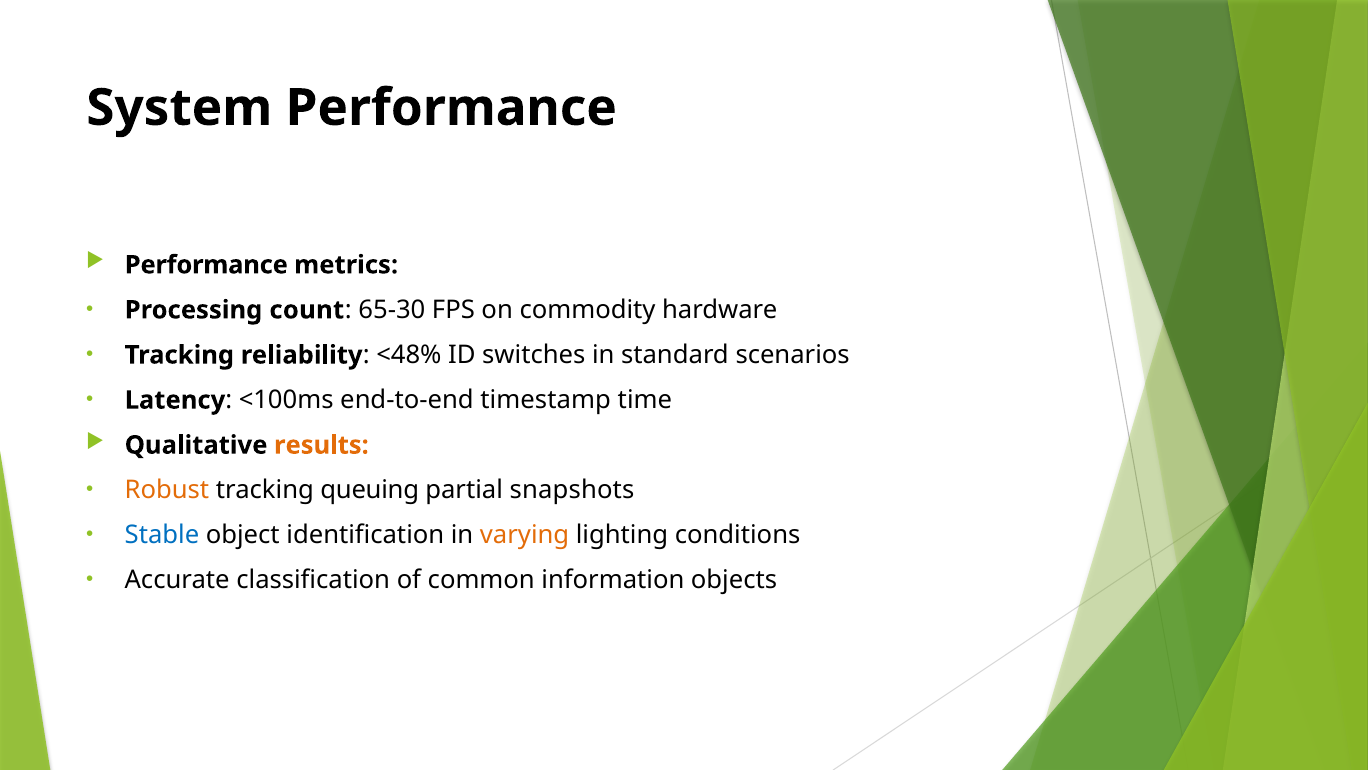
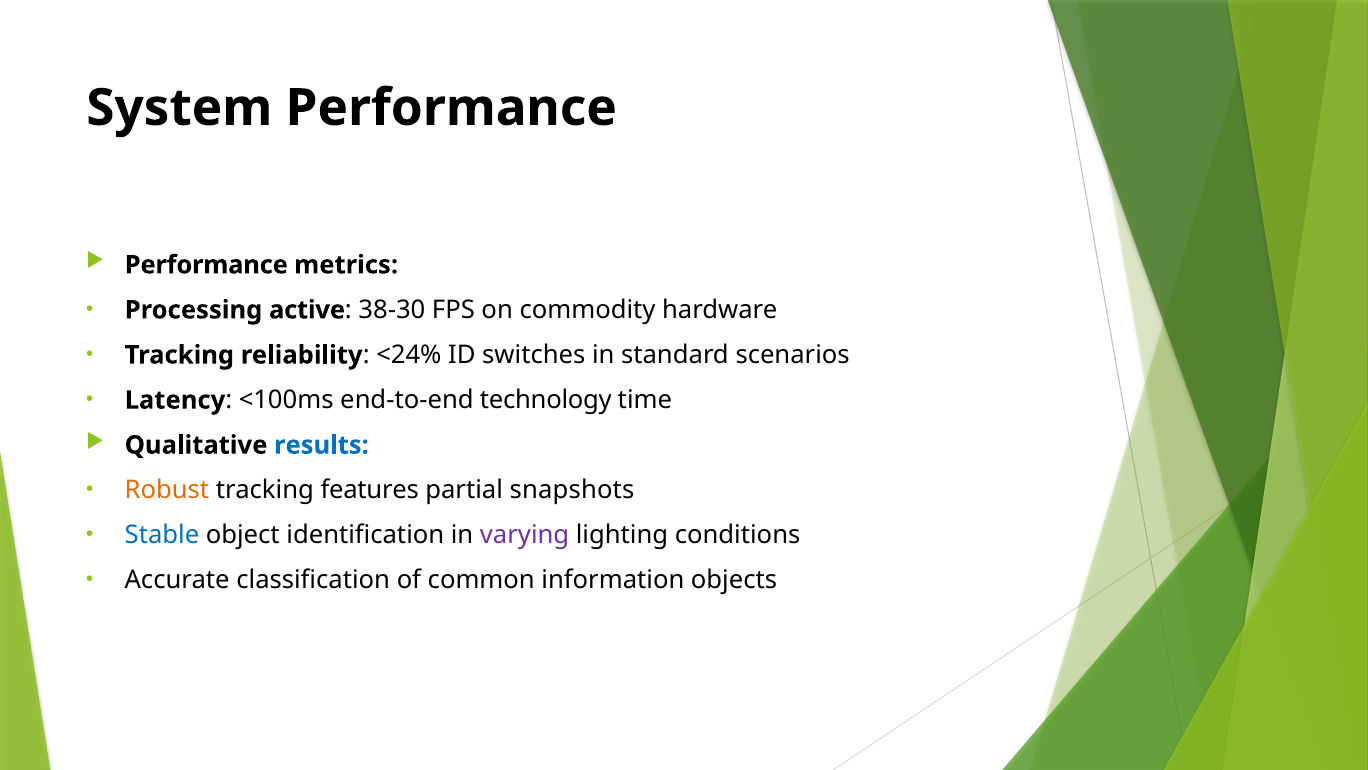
count: count -> active (307, 310)
65-30: 65-30 -> 38-30 (392, 310)
<48%: <48% -> <24% (409, 355)
timestamp: timestamp -> technology (546, 400)
results colour: orange -> blue (321, 445)
queuing: queuing -> features (370, 490)
varying colour: orange -> purple (525, 535)
